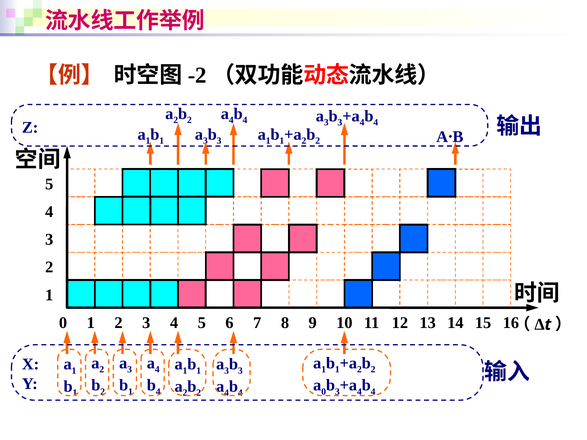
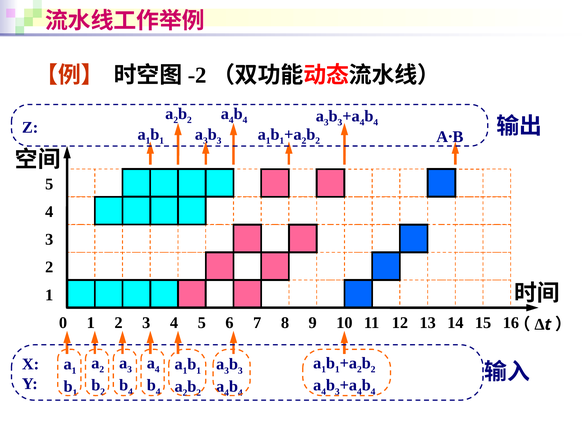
1: 1 -> 4 (130, 392)
0: 0 -> 4 (324, 392)
